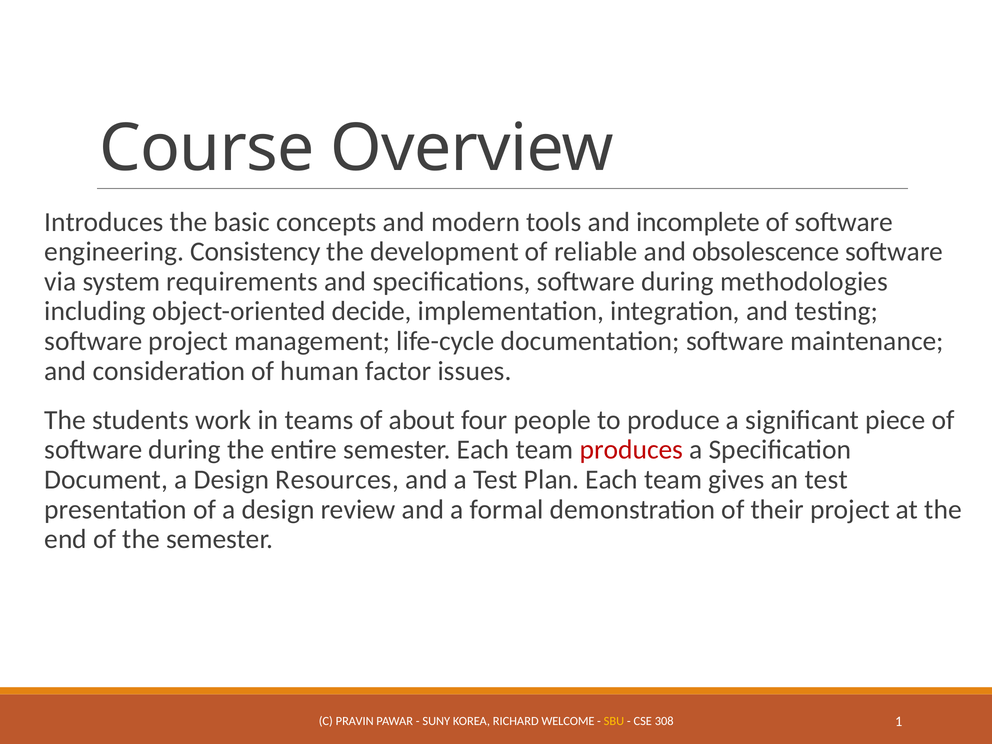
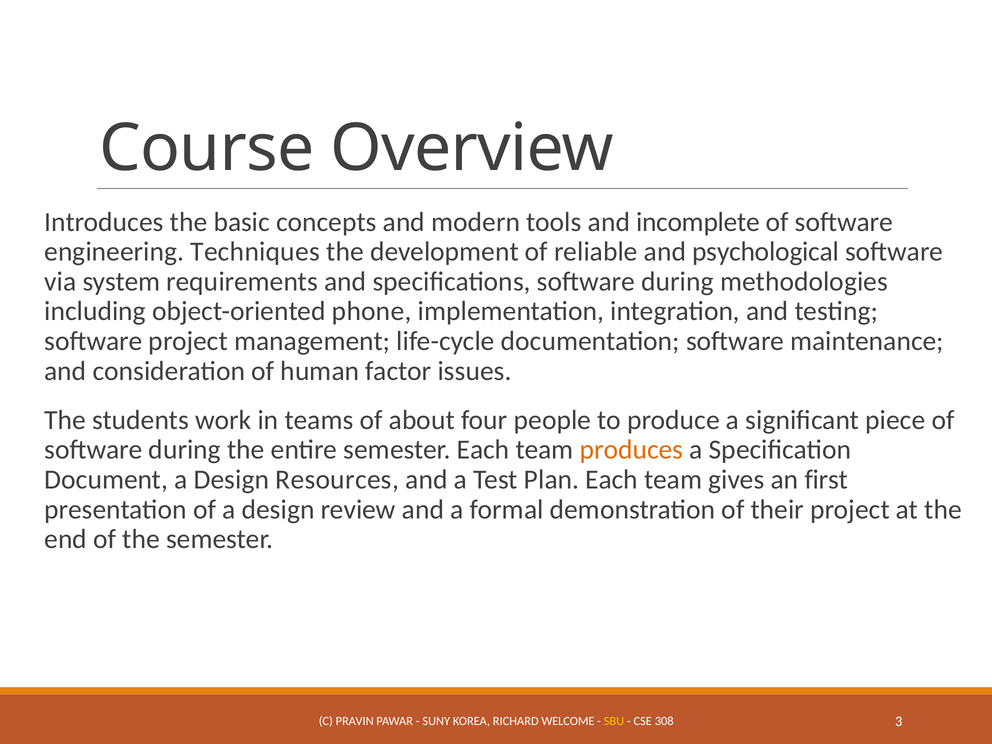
Consistency: Consistency -> Techniques (255, 252)
obsolescence: obsolescence -> psychological (766, 252)
decide: decide -> phone (372, 311)
produces colour: red -> orange (631, 450)
an test: test -> first (826, 480)
1: 1 -> 3 (899, 722)
